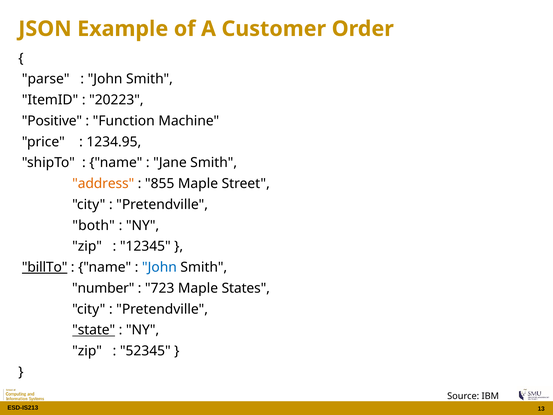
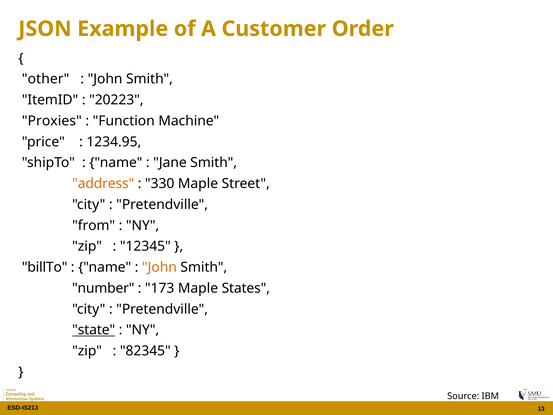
parse: parse -> other (46, 79)
Positive: Positive -> Proxies (52, 121)
855: 855 -> 330 (160, 184)
both: both -> from (94, 225)
billTo underline: present -> none (45, 267)
John colour: blue -> orange (159, 267)
723: 723 -> 173 (160, 288)
52345: 52345 -> 82345 (145, 351)
